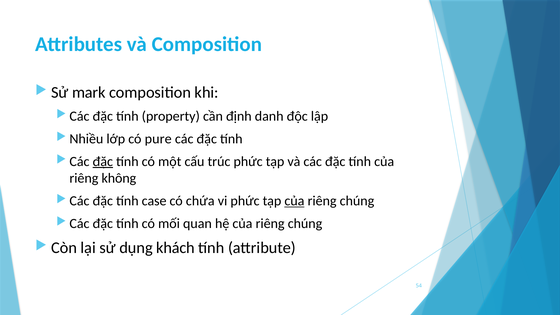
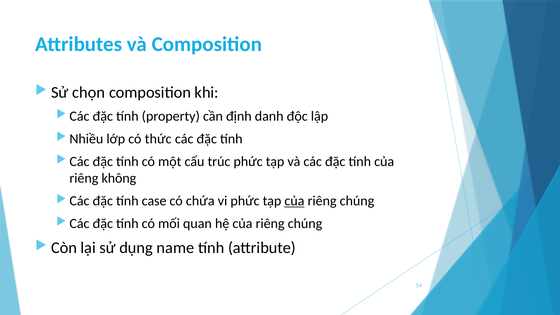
mark: mark -> chọn (89, 92)
pure: pure -> thức (158, 139)
đặc underline: present -> none (103, 162)
khách: khách -> name (175, 248)
